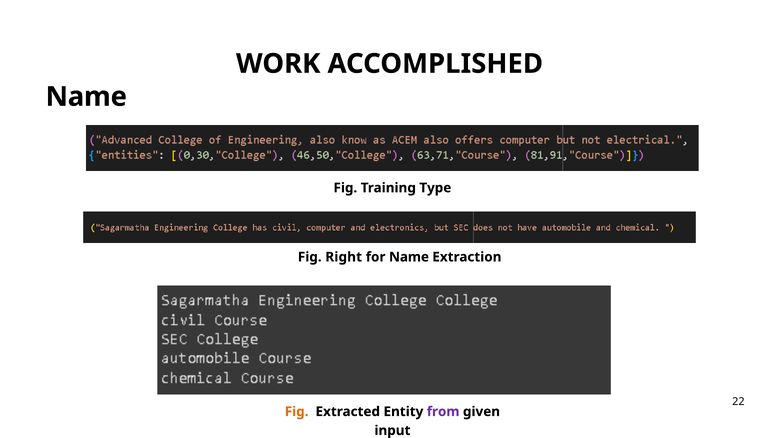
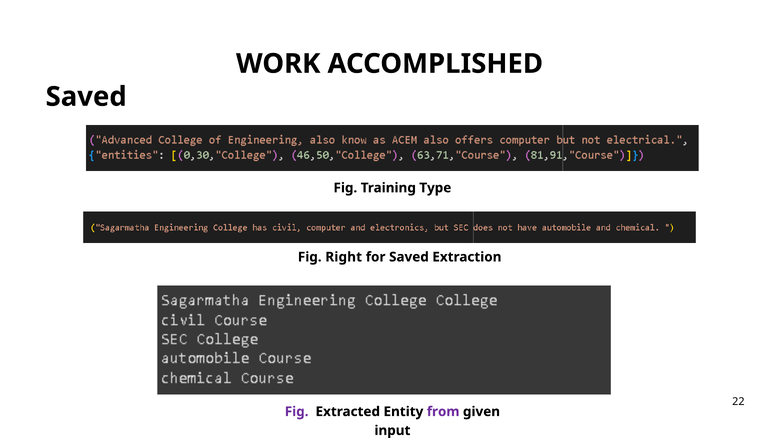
Name: Name -> Saved (86, 97)
for Name: Name -> Saved (409, 257)
Fig colour: orange -> purple (297, 412)
